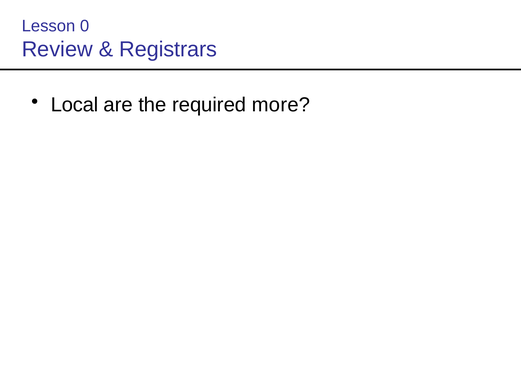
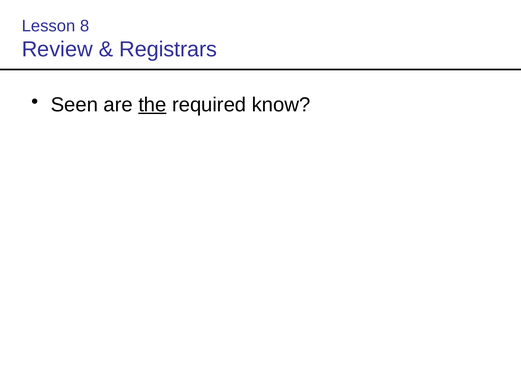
0: 0 -> 8 (85, 26)
Local: Local -> Seen (74, 105)
the underline: none -> present (152, 105)
more: more -> know (281, 105)
